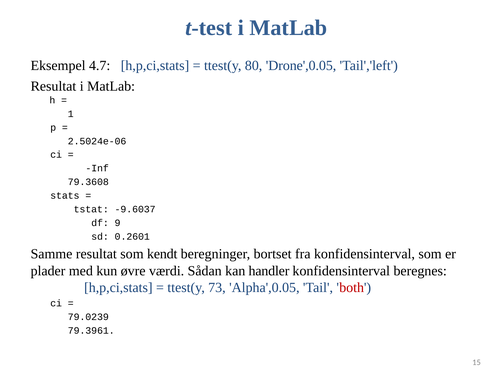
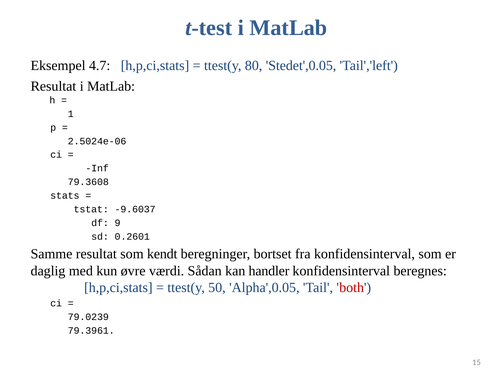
Drone',0.05: Drone',0.05 -> Stedet',0.05 (301, 66)
plader: plader -> daglig (48, 271)
73: 73 -> 50 (217, 287)
